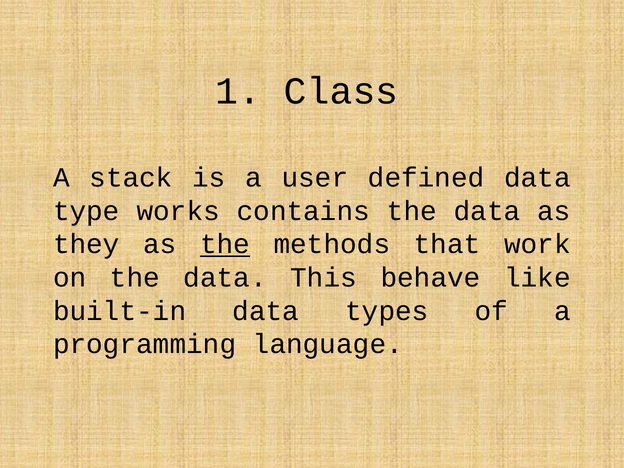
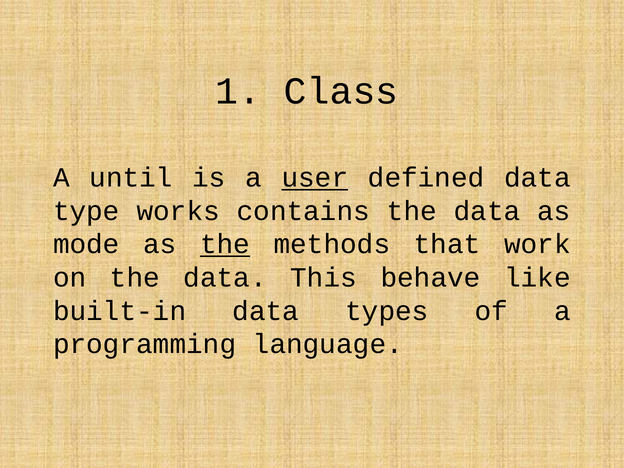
stack: stack -> until (131, 178)
user underline: none -> present (315, 178)
they: they -> mode (86, 244)
